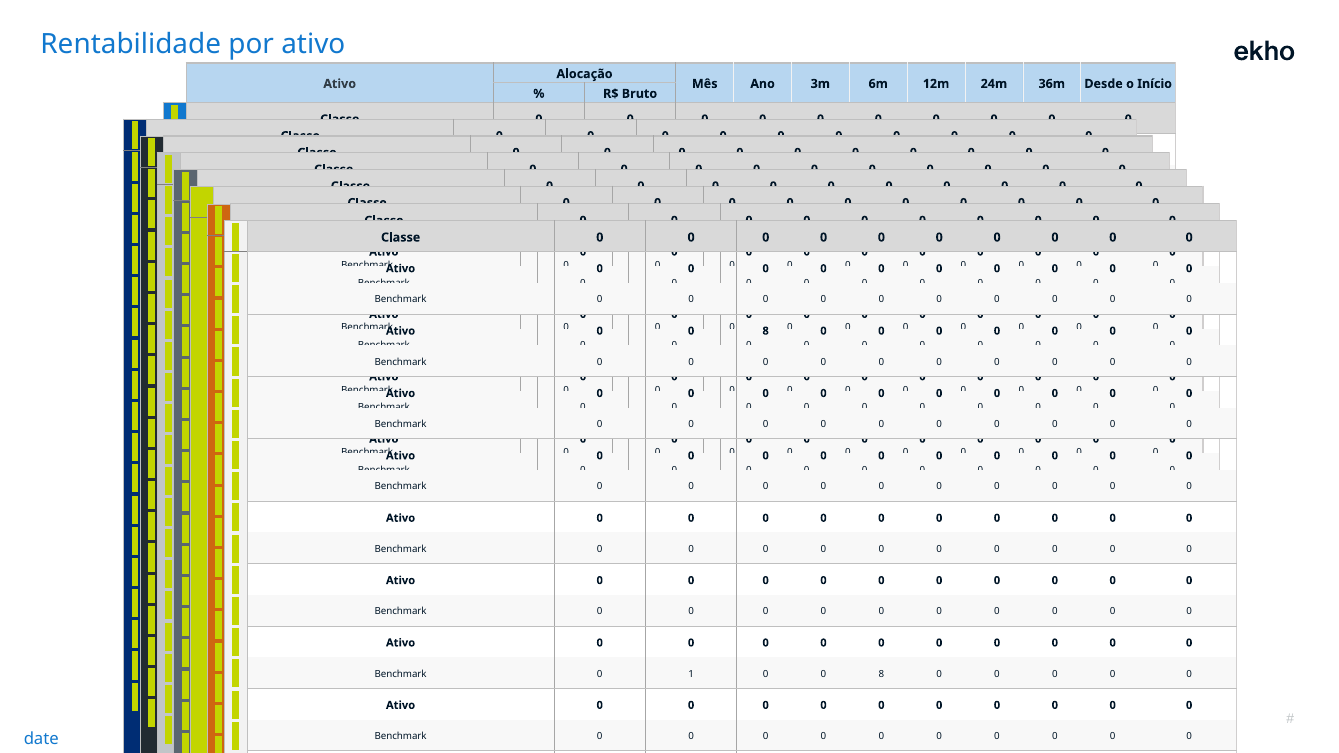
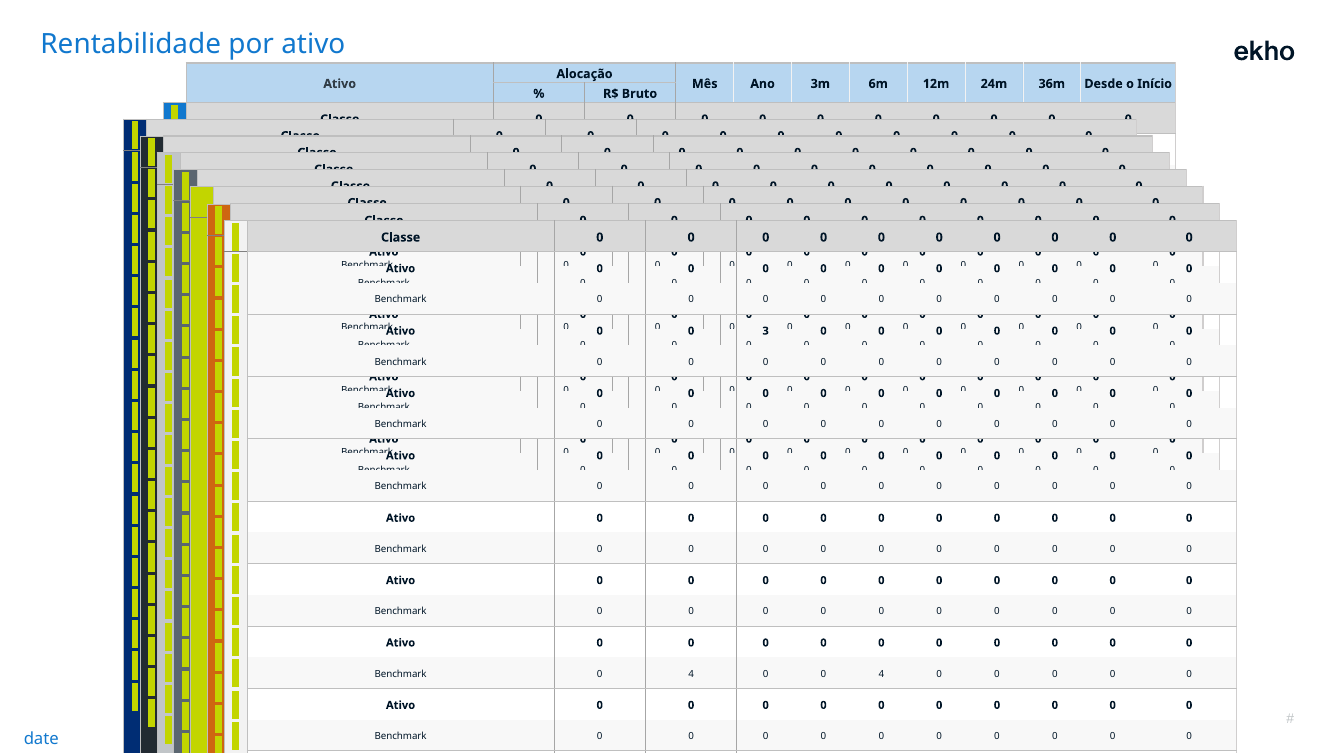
Ativo 0 0 8: 8 -> 3 (766, 331)
Benchmark 0 1: 1 -> 4 (691, 674)
8: 8 -> 4 (881, 674)
